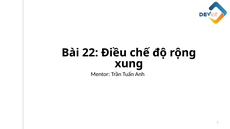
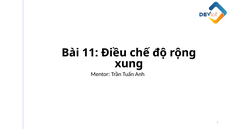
22: 22 -> 11 (90, 53)
